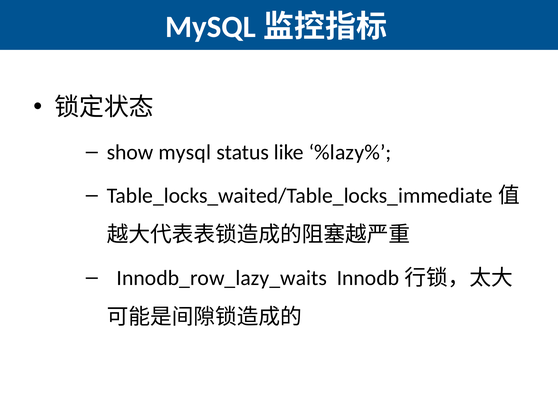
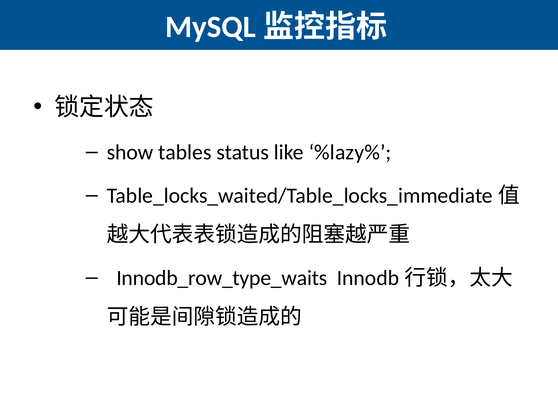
mysql: mysql -> tables (185, 152)
Innodb_row_lazy_waits: Innodb_row_lazy_waits -> Innodb_row_type_waits (222, 278)
